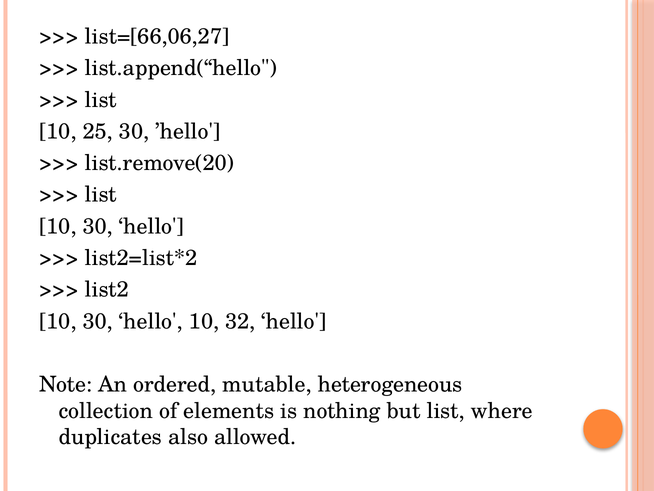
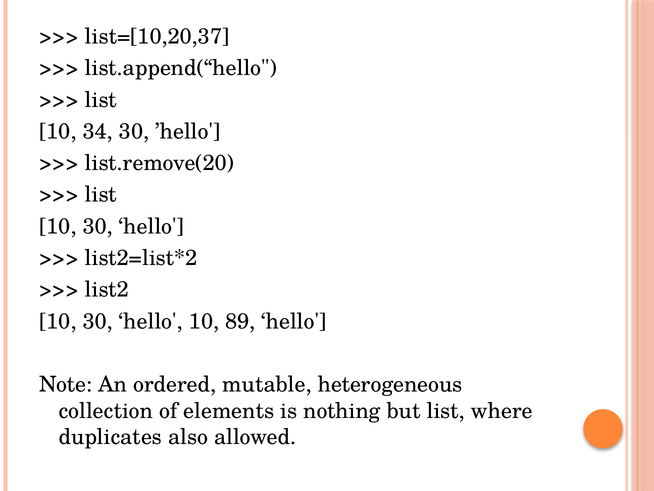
list=[66,06,27: list=[66,06,27 -> list=[10,20,37 (157, 36)
25: 25 -> 34 (98, 131)
32: 32 -> 89 (240, 321)
